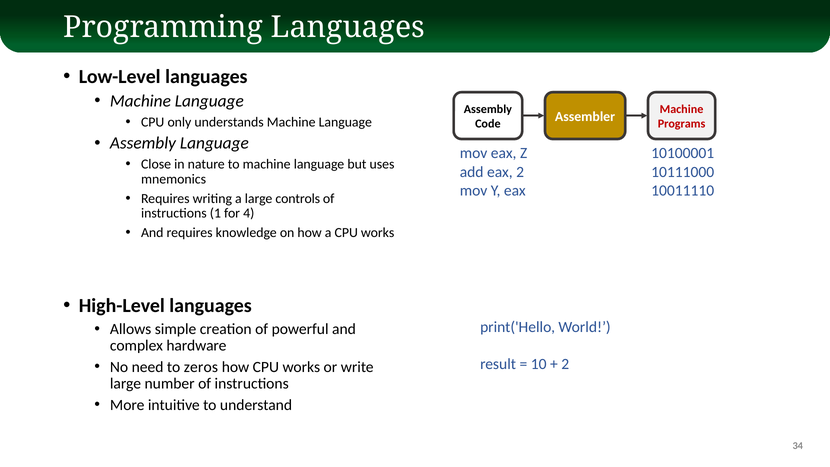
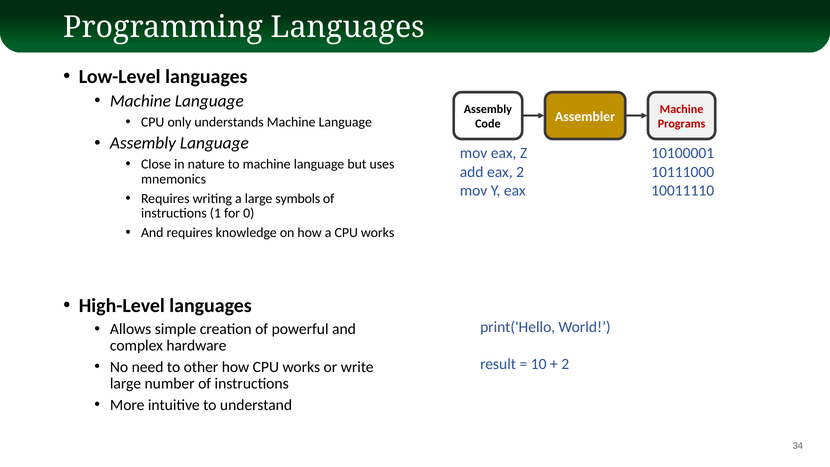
controls: controls -> symbols (298, 198)
4: 4 -> 0 (249, 213)
zeros: zeros -> other (201, 367)
